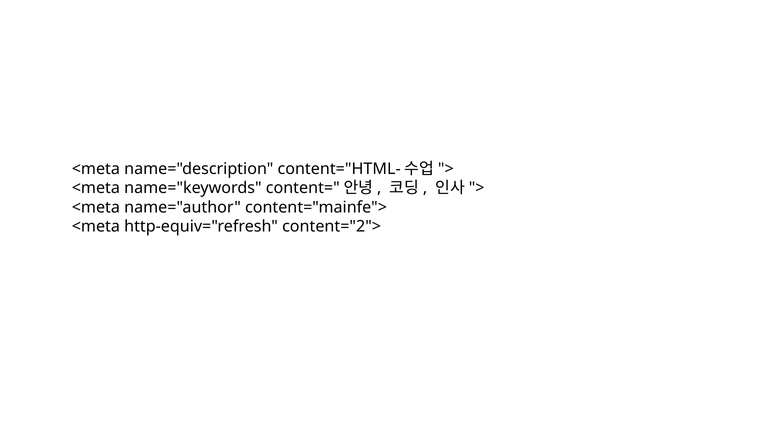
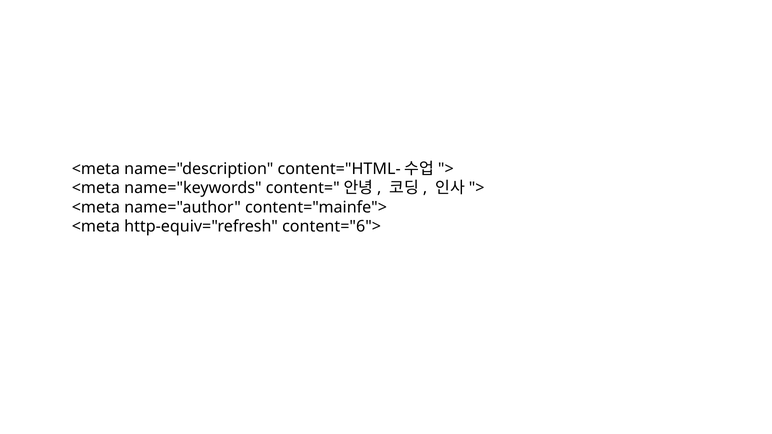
content="2">: content="2"> -> content="6"> (332, 227)
